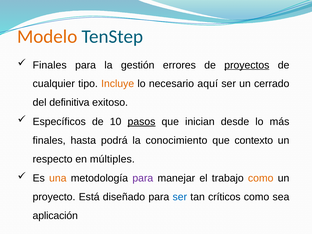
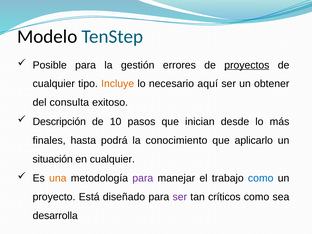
Modelo colour: orange -> black (47, 37)
Finales: Finales -> Posible (50, 65)
cerrado: cerrado -> obtener (272, 84)
definitiva: definitiva -> consulta (69, 103)
Específicos: Específicos -> Descripción (59, 122)
pasos underline: present -> none (141, 122)
contexto: contexto -> aplicarlo (254, 140)
respecto: respecto -> situación (53, 159)
en múltiples: múltiples -> cualquier (112, 159)
como colour: orange -> blue (261, 178)
ser colour: blue -> purple (180, 197)
aplicación: aplicación -> desarrolla (55, 216)
